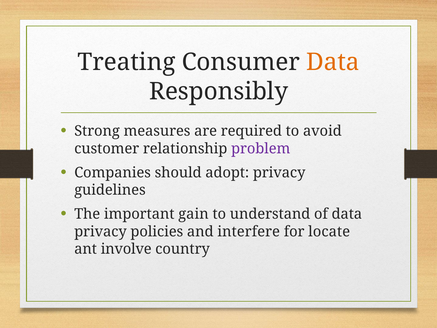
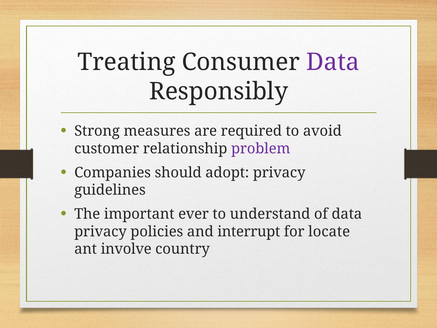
Data colour: orange -> purple (333, 62)
gain: gain -> ever (194, 214)
interfere: interfere -> interrupt (249, 231)
